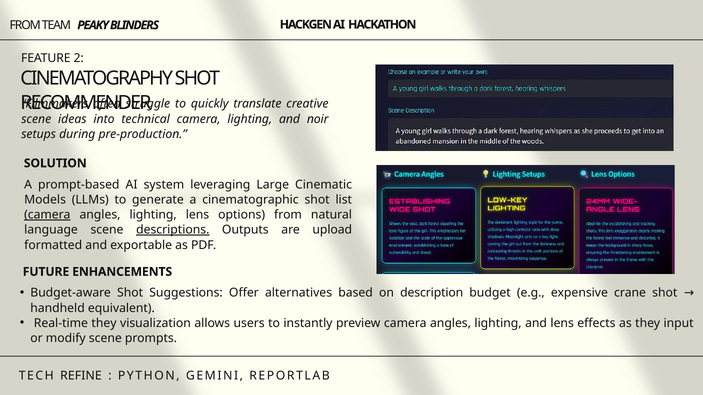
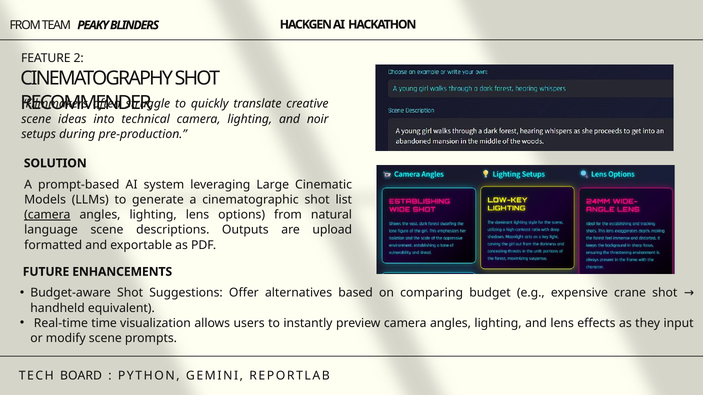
descriptions underline: present -> none (173, 230)
description: description -> comparing (432, 293)
Real-time they: they -> time (104, 323)
REFINE: REFINE -> BOARD (81, 376)
